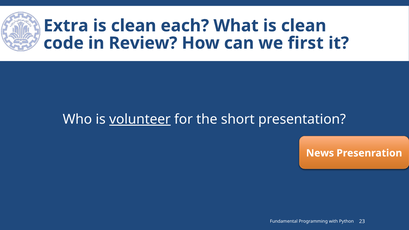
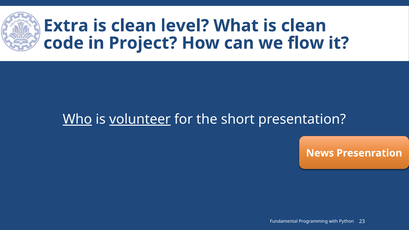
each: each -> level (185, 26)
Review: Review -> Project (143, 43)
first: first -> flow (306, 43)
Who underline: none -> present (77, 119)
